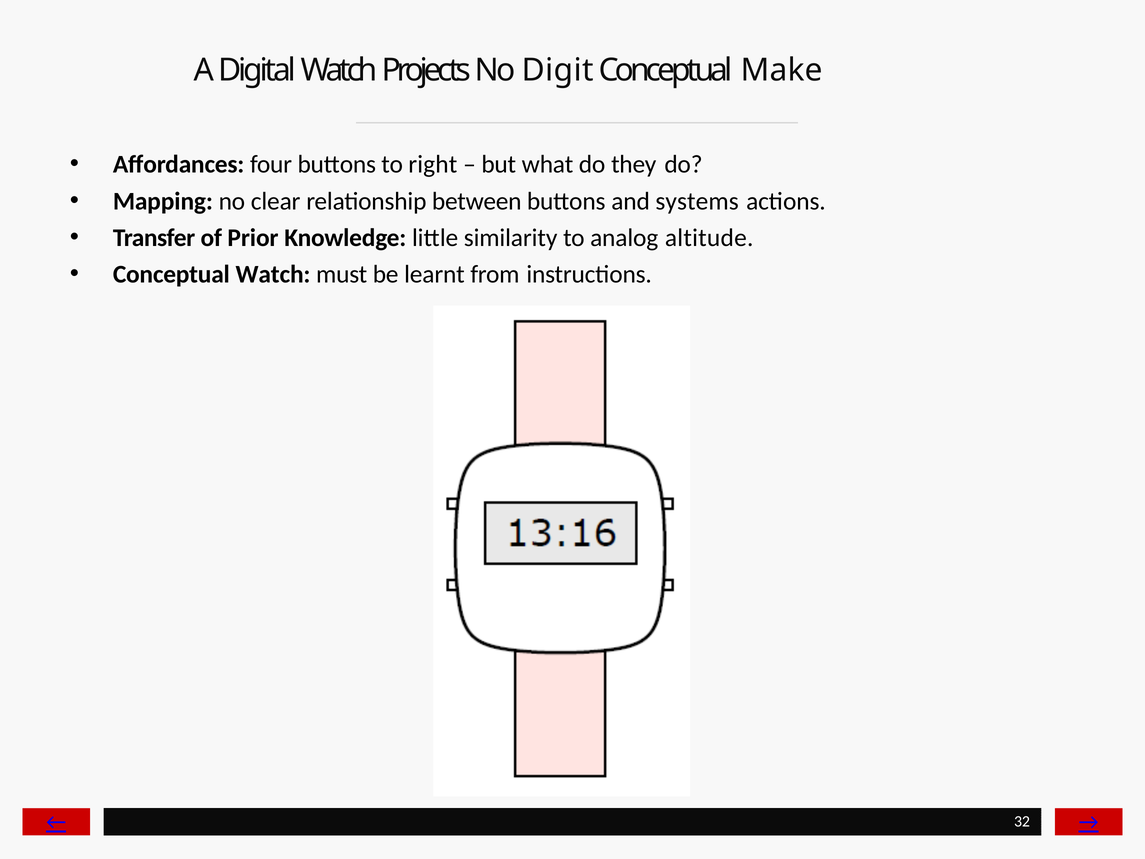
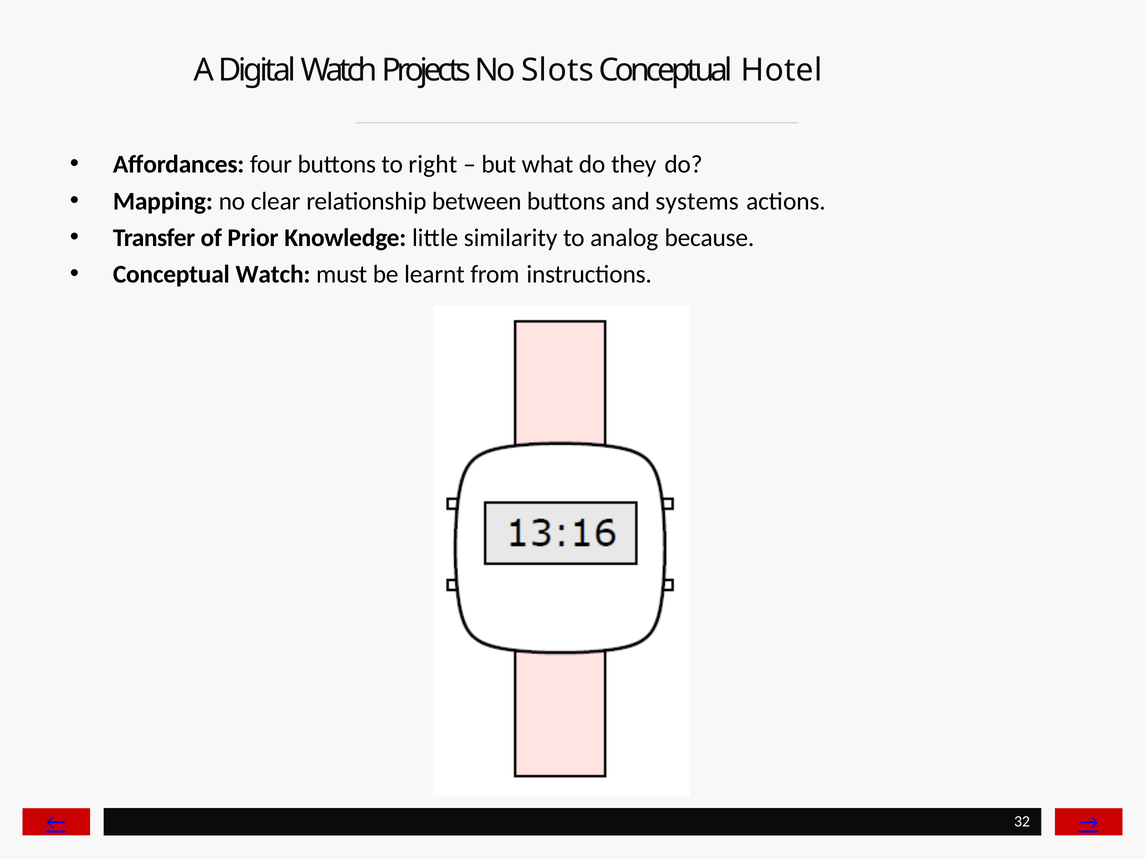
Digit: Digit -> Slots (558, 70)
Make: Make -> Hotel (782, 70)
altitude: altitude -> because (709, 238)
